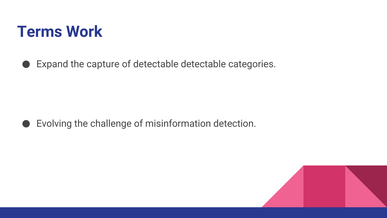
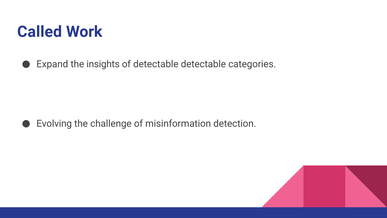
Terms: Terms -> Called (40, 32)
capture: capture -> insights (103, 64)
